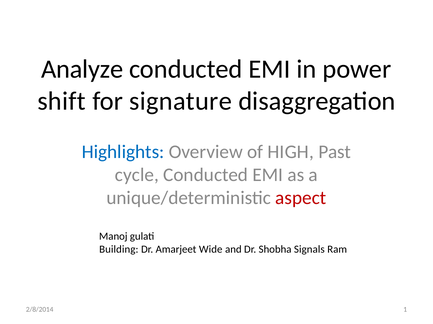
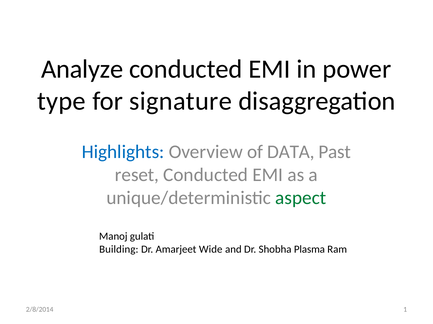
shift: shift -> type (61, 101)
HIGH: HIGH -> DATA (291, 152)
cycle: cycle -> reset (137, 175)
aspect colour: red -> green (301, 198)
Signals: Signals -> Plasma (309, 250)
